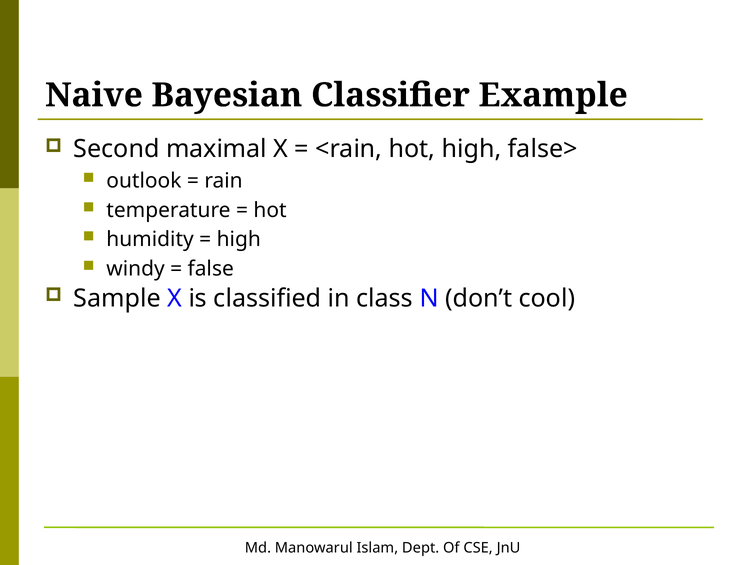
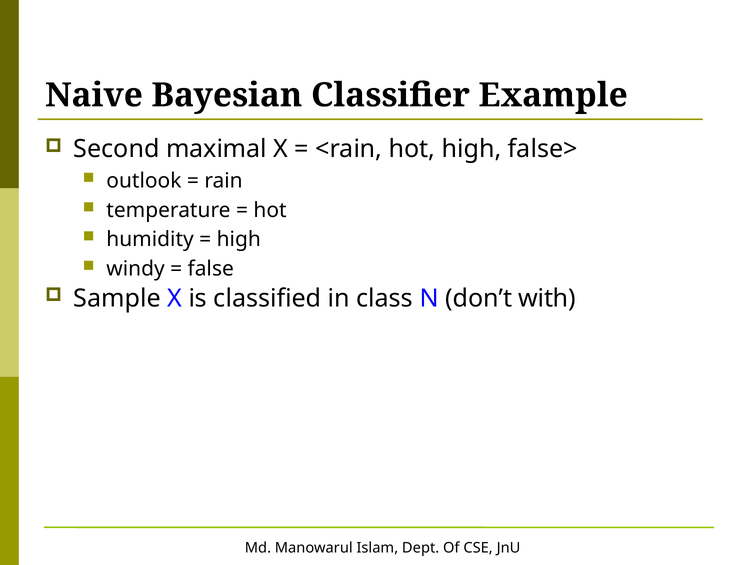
cool: cool -> with (547, 298)
